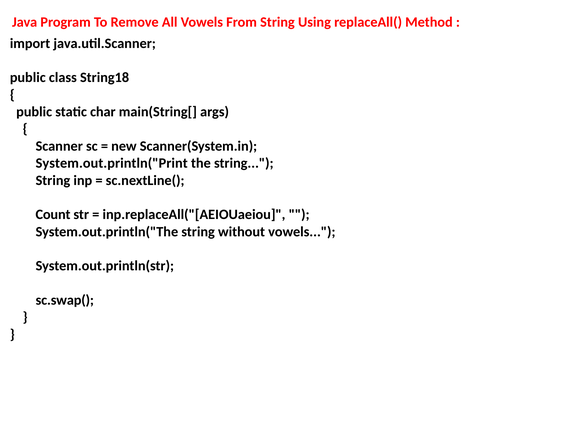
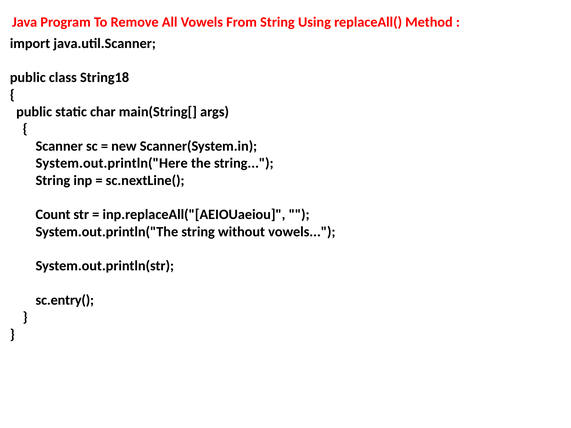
System.out.println("Print: System.out.println("Print -> System.out.println("Here (112, 163)
sc.swap(: sc.swap( -> sc.entry( (65, 300)
